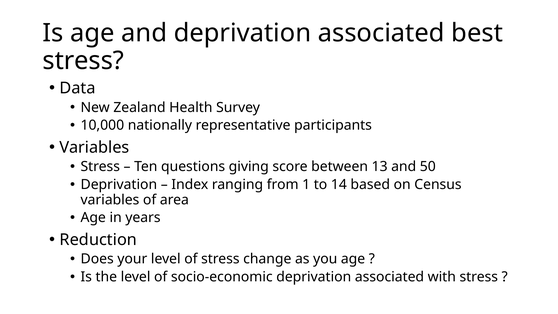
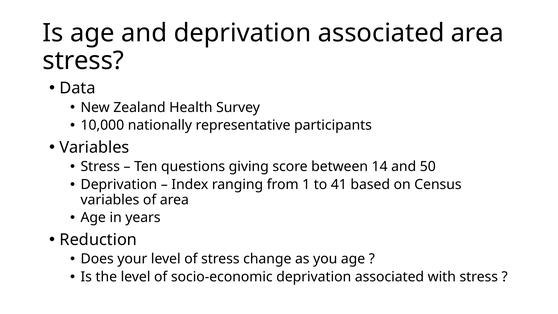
associated best: best -> area (477, 33)
13: 13 -> 14 (380, 167)
14: 14 -> 41 (339, 185)
